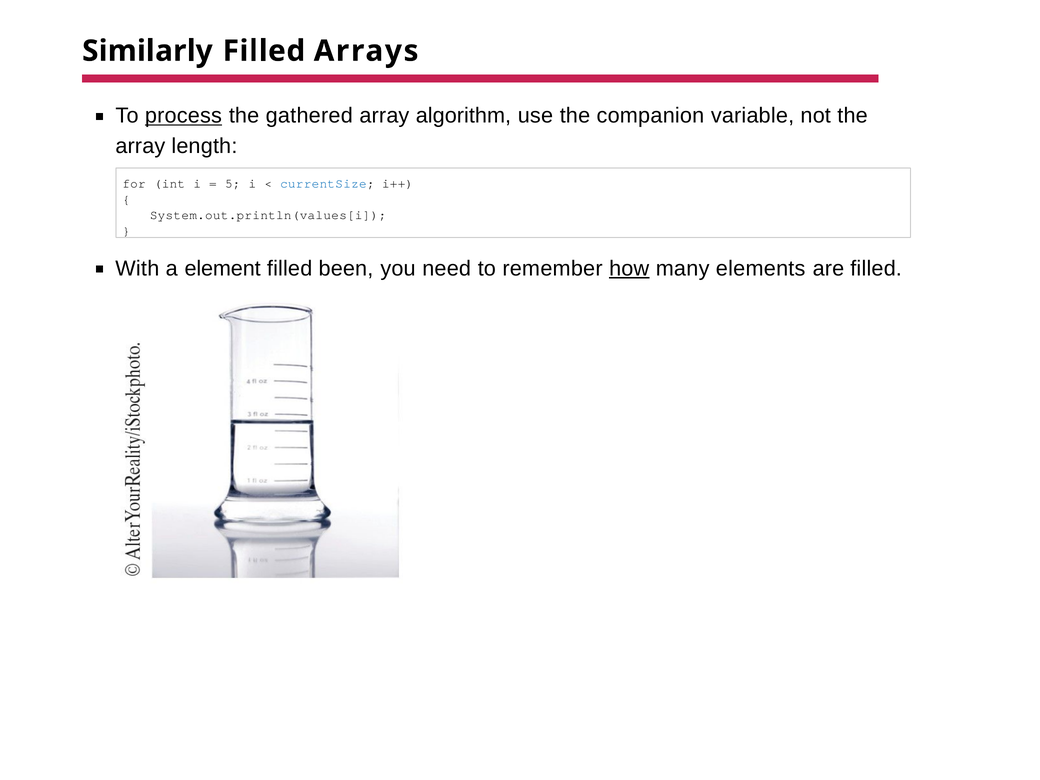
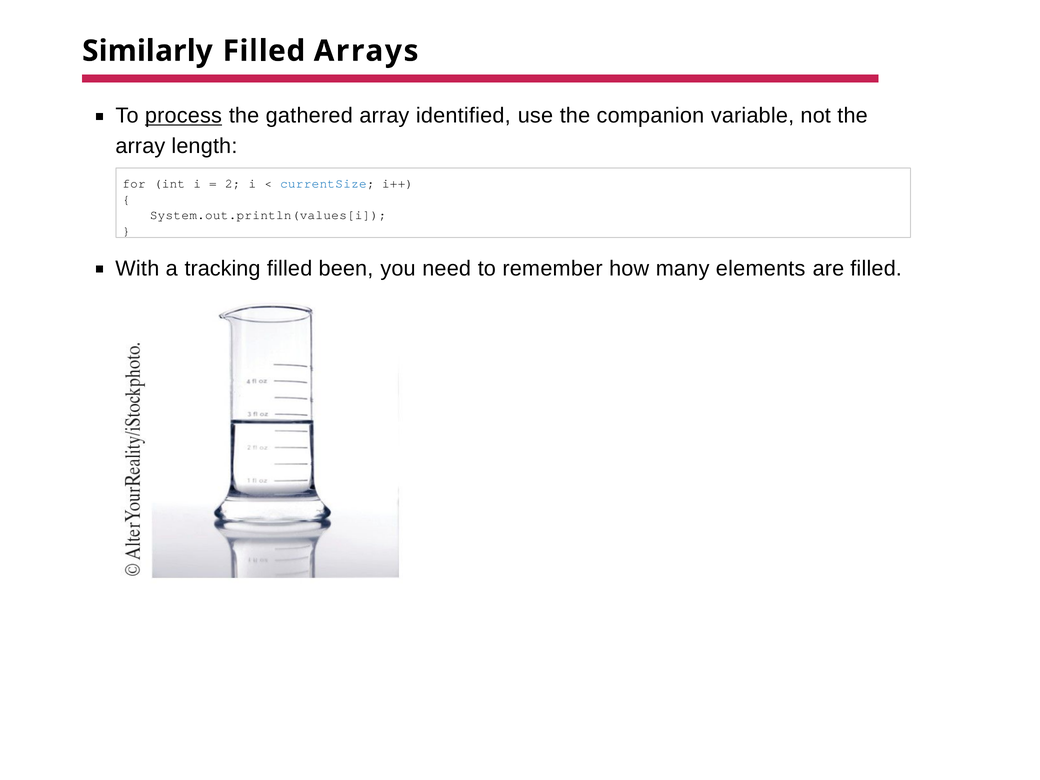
algorithm: algorithm -> identified (463, 116)
5: 5 -> 2 (233, 184)
element: element -> tracking (223, 269)
how underline: present -> none (629, 269)
